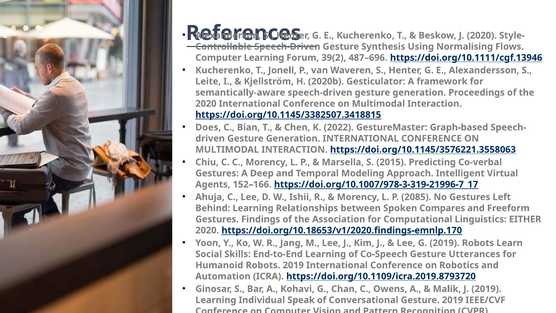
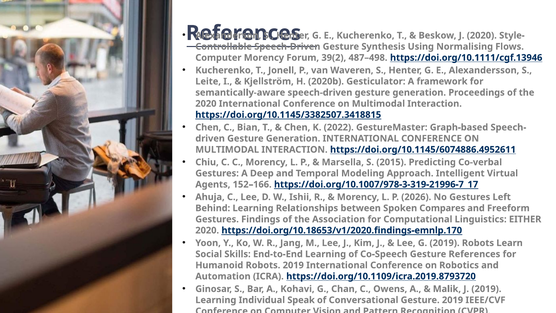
Computer Learning: Learning -> Morency (264, 58)
487–696: 487–696 -> 487–498 (368, 58)
Does: Does -> Chen (208, 127)
https://doi.org/10.1145/3576221.3558063: https://doi.org/10.1145/3576221.3558063 -> https://doi.org/10.1145/6074886.4952611 (423, 149)
2085: 2085 -> 2026 (416, 197)
Gesture Utterances: Utterances -> References (474, 254)
